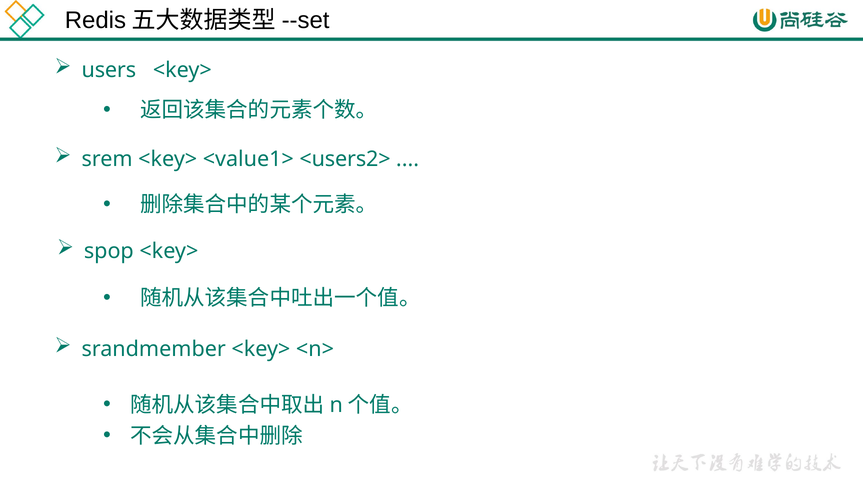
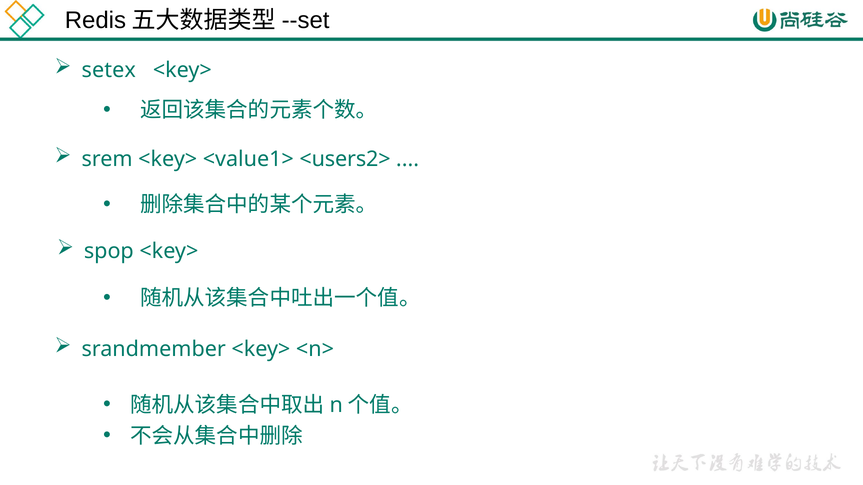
users: users -> setex (109, 70)
